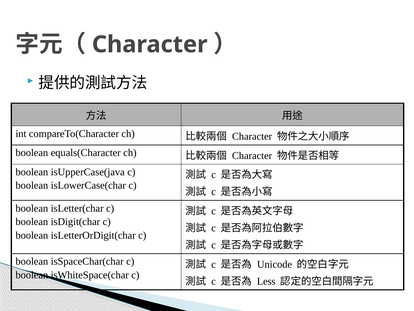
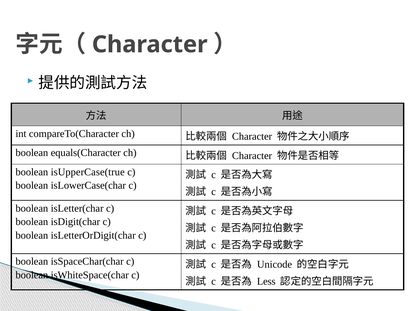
isUpperCase(java: isUpperCase(java -> isUpperCase(true (88, 172)
